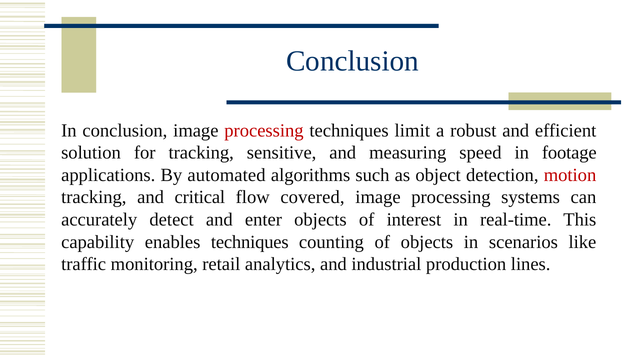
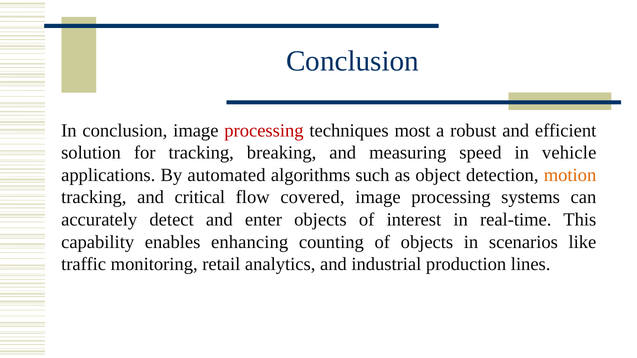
limit: limit -> most (412, 131)
sensitive: sensitive -> breaking (282, 153)
footage: footage -> vehicle (569, 153)
motion colour: red -> orange (570, 175)
enables techniques: techniques -> enhancing (250, 242)
